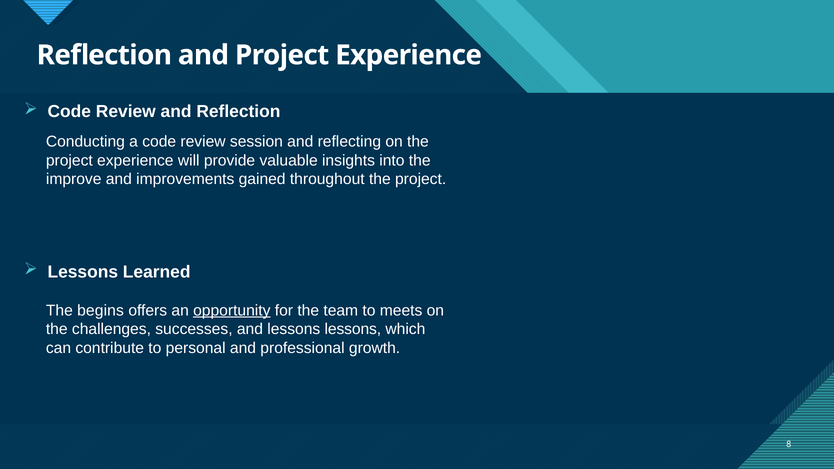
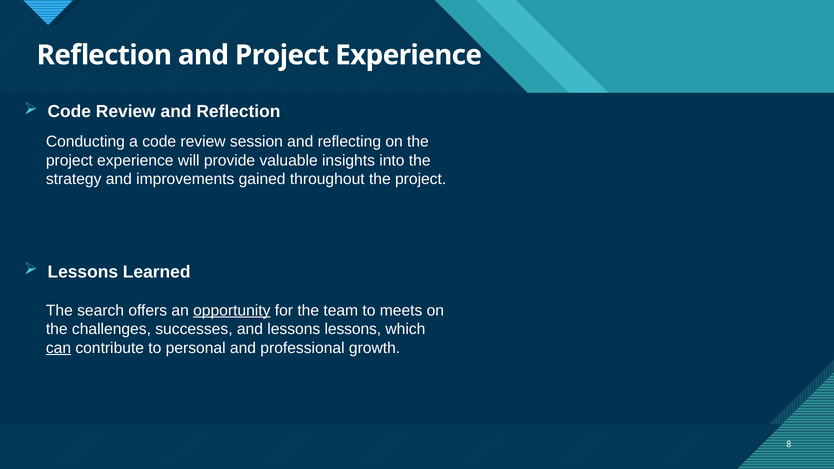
improve: improve -> strategy (74, 179)
begins: begins -> search (101, 311)
can underline: none -> present (59, 348)
